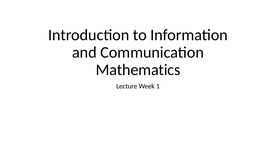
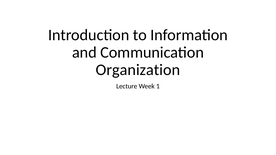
Mathematics: Mathematics -> Organization (138, 70)
